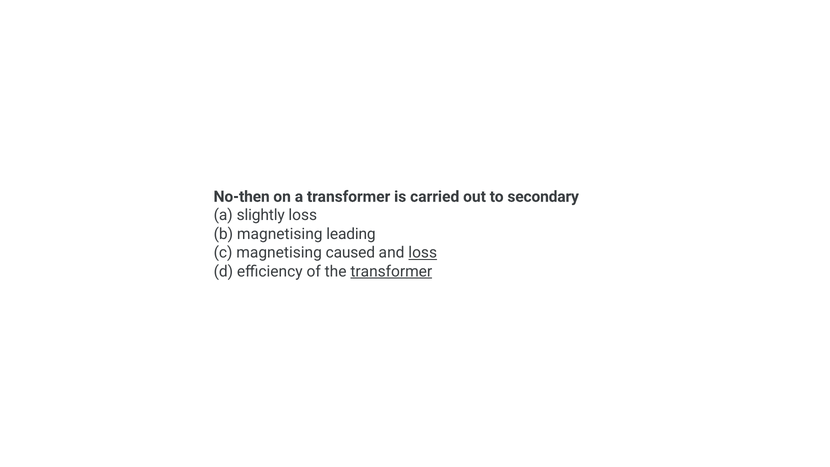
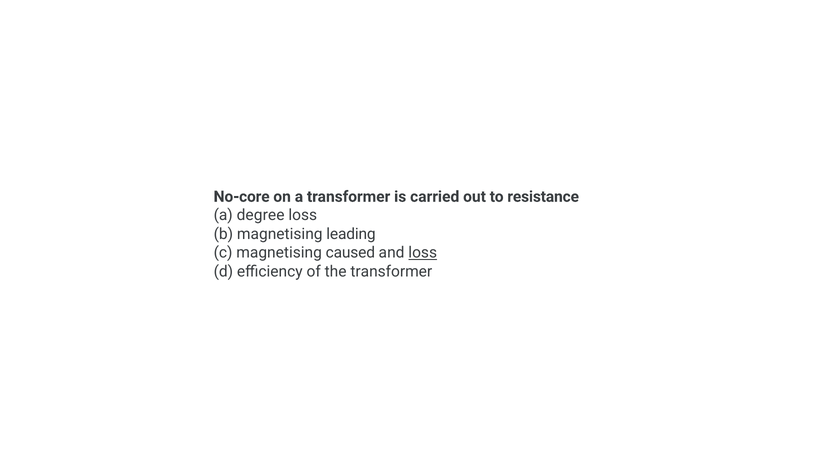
No-then: No-then -> No-core (242, 197)
secondary: secondary -> resistance (543, 197)
slightly: slightly -> degree (261, 215)
transformer underline: present -> none (391, 271)
